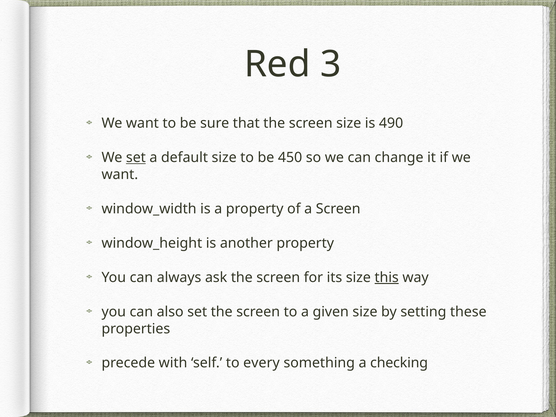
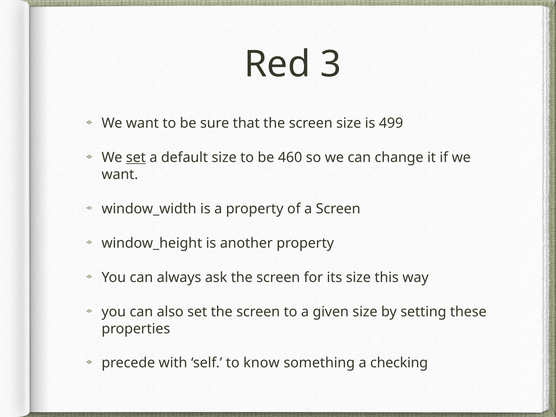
490: 490 -> 499 (391, 123)
450: 450 -> 460 (290, 158)
this underline: present -> none (387, 277)
every: every -> know (261, 363)
